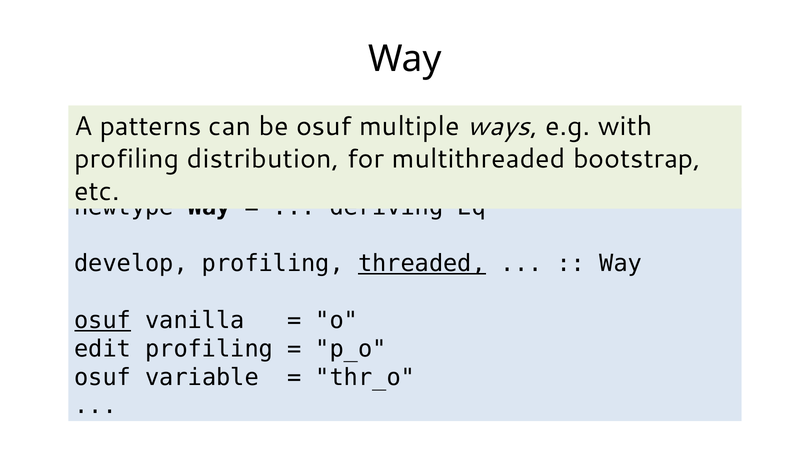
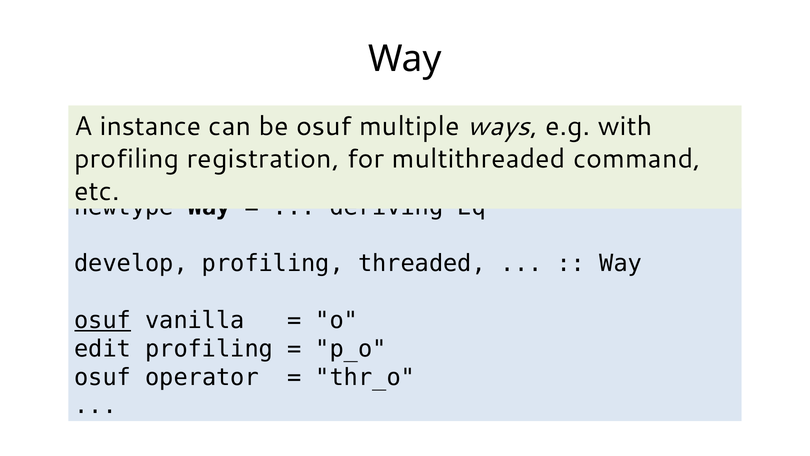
patterns: patterns -> instance (151, 126)
distribution: distribution -> registration (263, 159)
bootstrap: bootstrap -> command (637, 159)
threaded underline: present -> none (422, 263)
variable: variable -> operator (202, 377)
